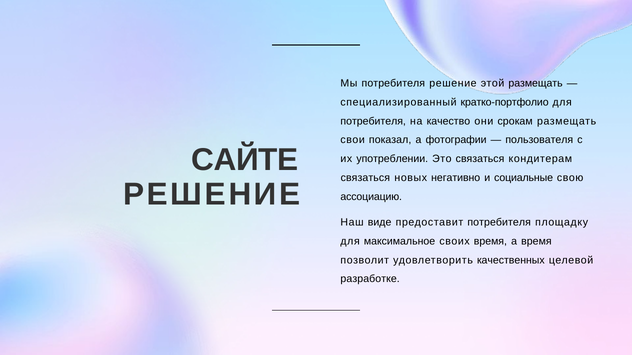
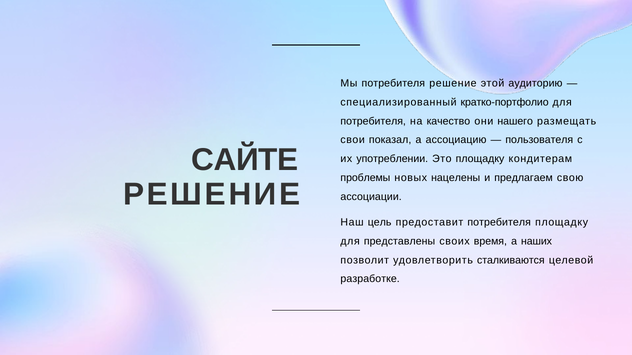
этой размещать: размещать -> аудиторию (535, 83)
срокам: срокам -> нашего (515, 121)
фотографии: фотографии -> ассоциацию (456, 140)
Это связаться: связаться -> площадку (480, 159)
связаться: связаться -> проблемы (365, 178)
негативно: негативно -> нацелены (456, 178)
социальные: социальные -> предлагаем (524, 178)
ассоциацию: ассоциацию -> ассоциации (371, 197)
виде: виде -> цель (380, 223)
максимальное: максимальное -> представлены (400, 241)
а время: время -> наших (536, 241)
качественных: качественных -> сталкиваются (511, 260)
